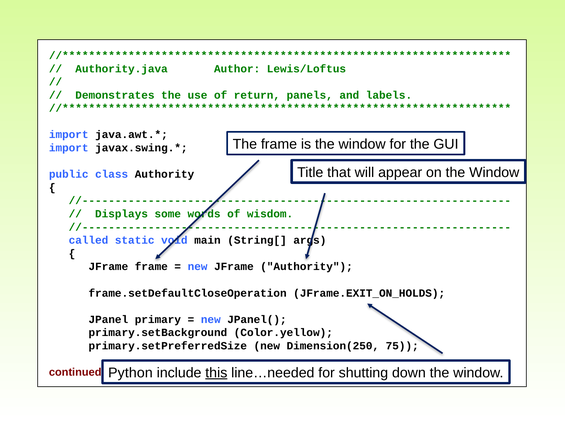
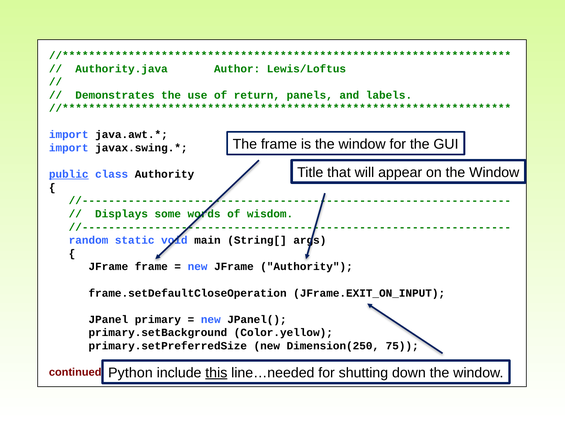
public underline: none -> present (69, 174)
called: called -> random (89, 240)
JFrame.EXIT_ON_HOLDS: JFrame.EXIT_ON_HOLDS -> JFrame.EXIT_ON_INPUT (369, 293)
